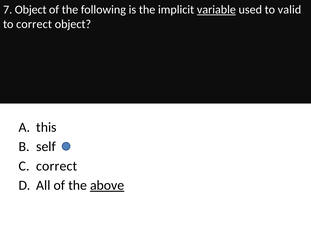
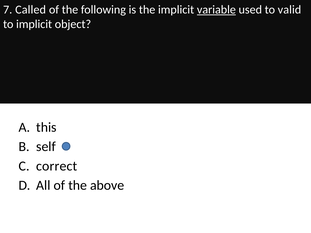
7 Object: Object -> Called (31, 10)
to correct: correct -> implicit (34, 24)
above underline: present -> none (107, 186)
